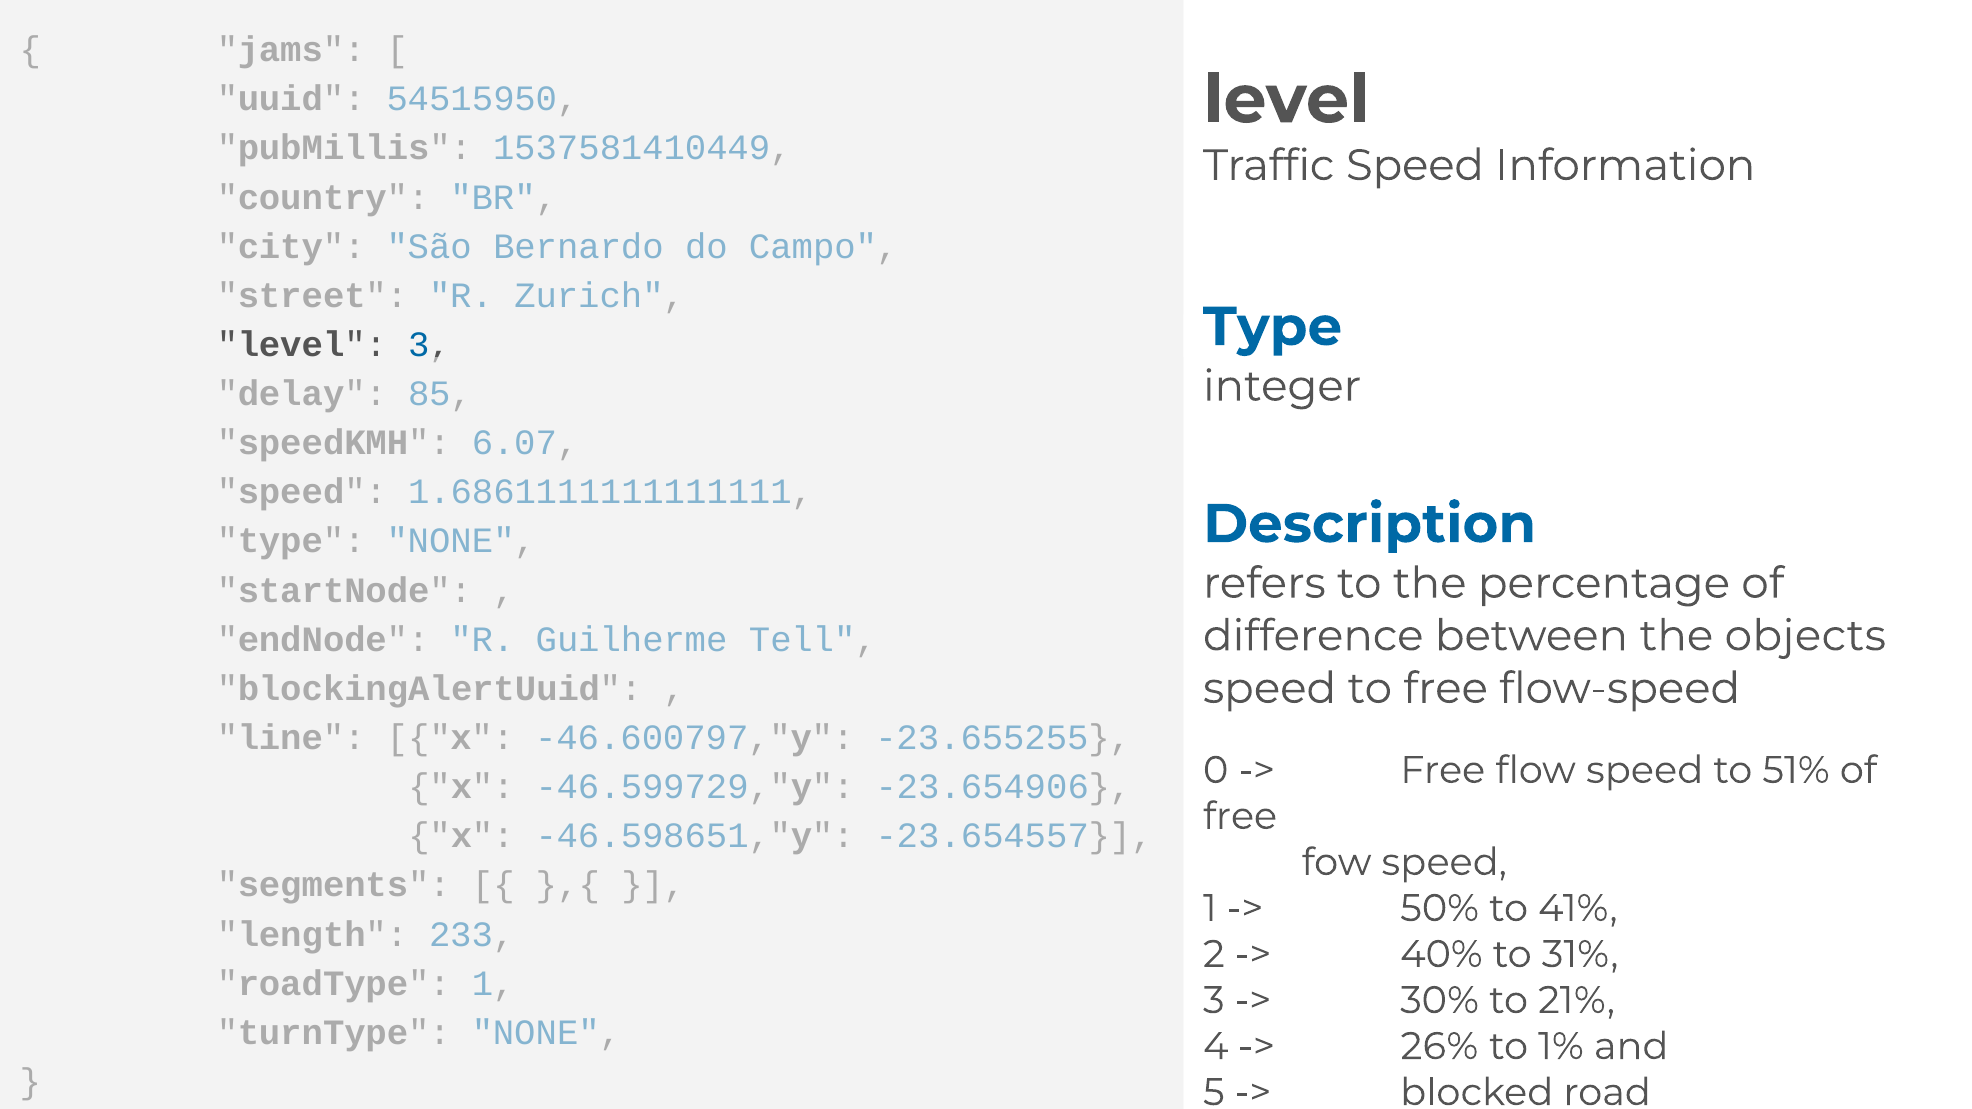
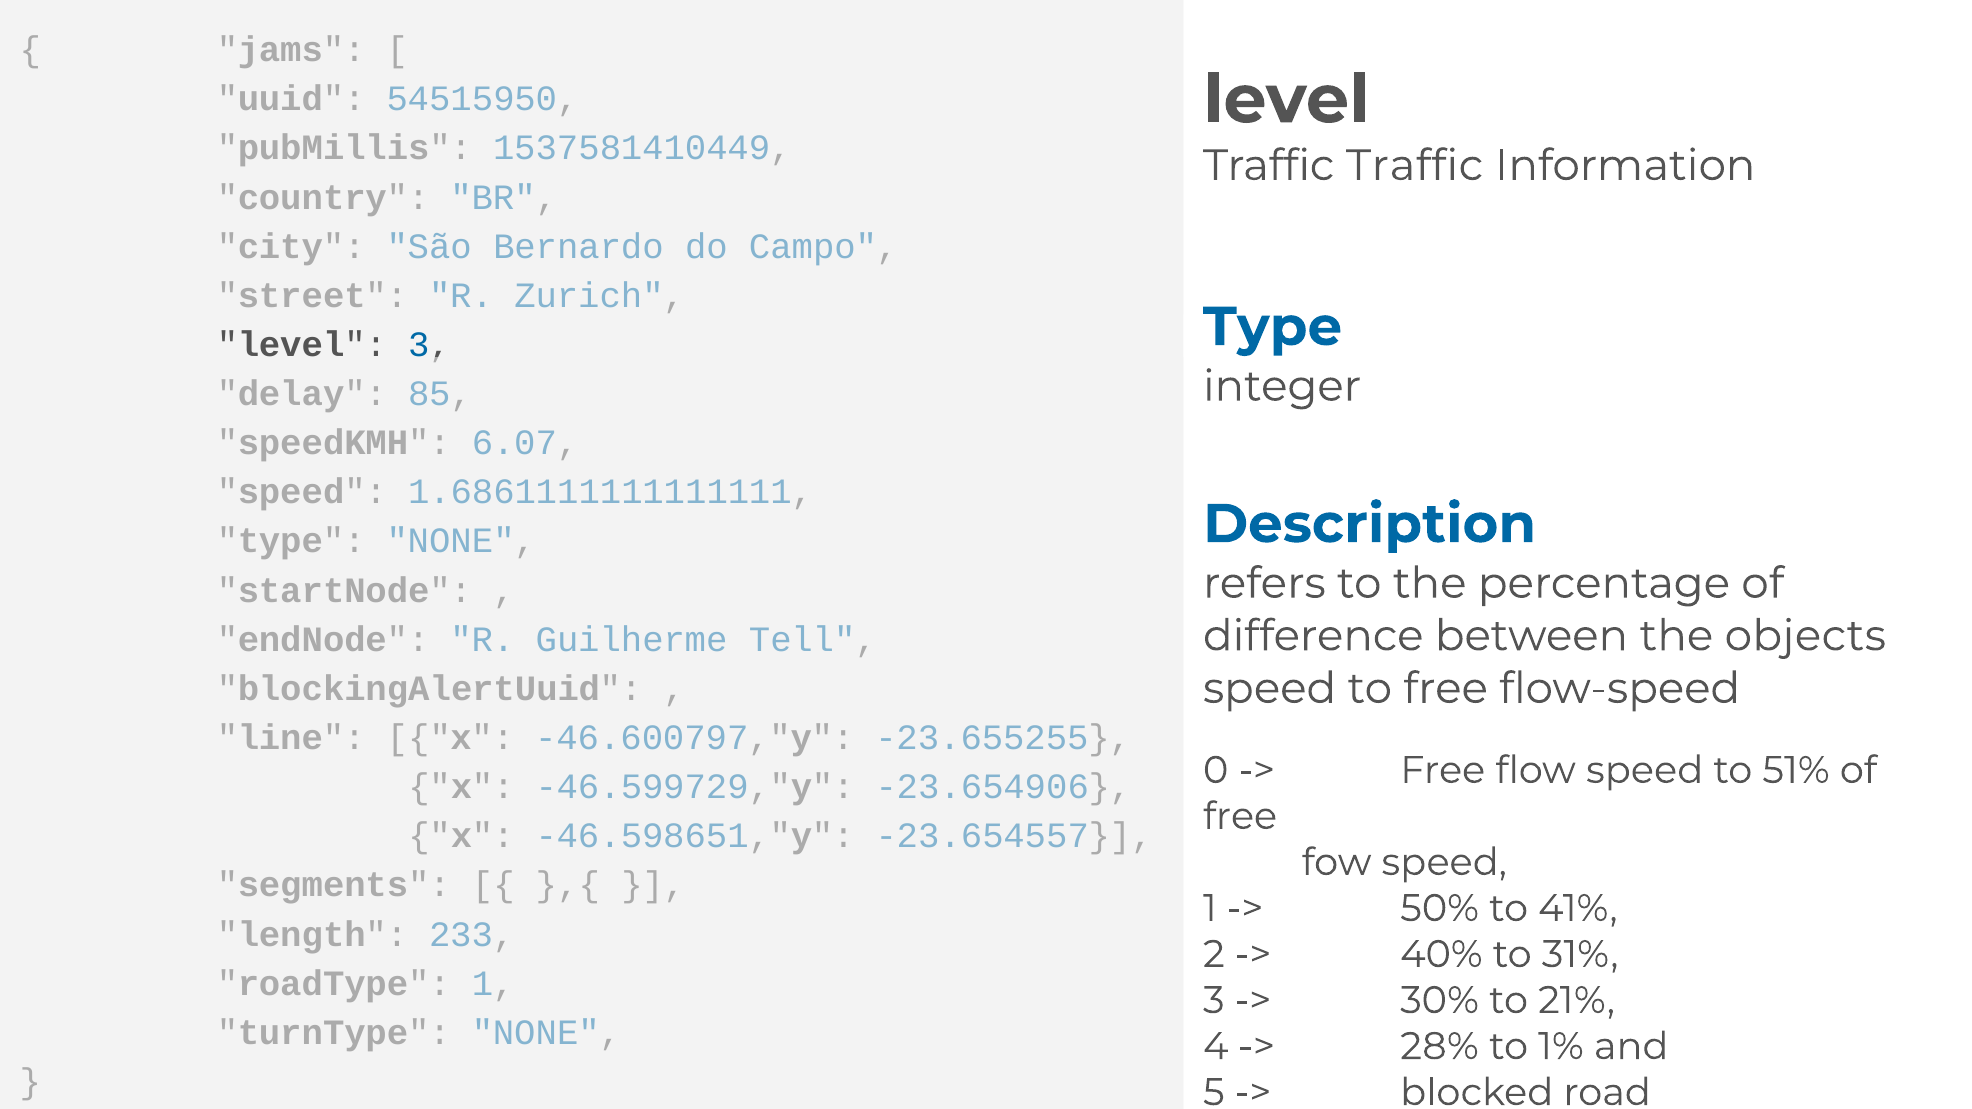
Traffic Speed: Speed -> Traffic (1415, 166)
26%: 26% -> 28% (1439, 1047)
